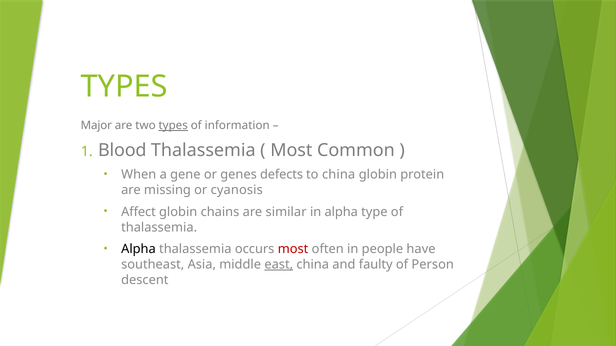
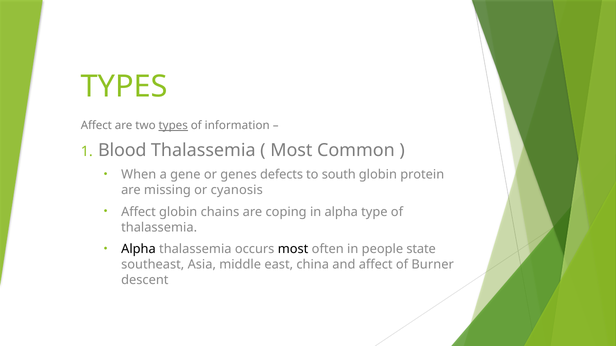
Major: Major -> Affect (96, 126)
to china: china -> south (339, 175)
similar: similar -> coping (286, 212)
most colour: red -> black (293, 249)
have: have -> state (421, 249)
east underline: present -> none (279, 265)
and faulty: faulty -> affect (376, 265)
Person: Person -> Burner (433, 265)
